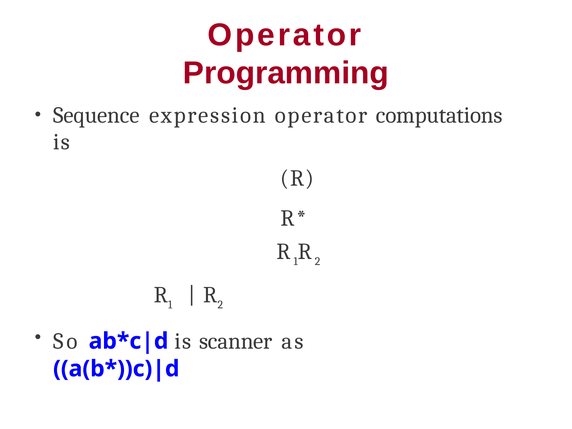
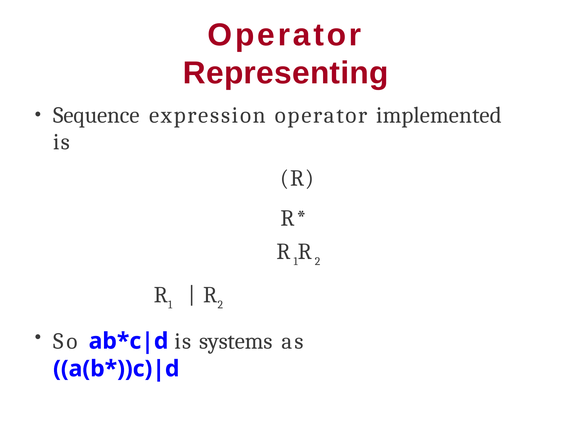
Programming: Programming -> Representing (286, 73)
computations: computations -> implemented (439, 115)
scanner: scanner -> systems (236, 341)
